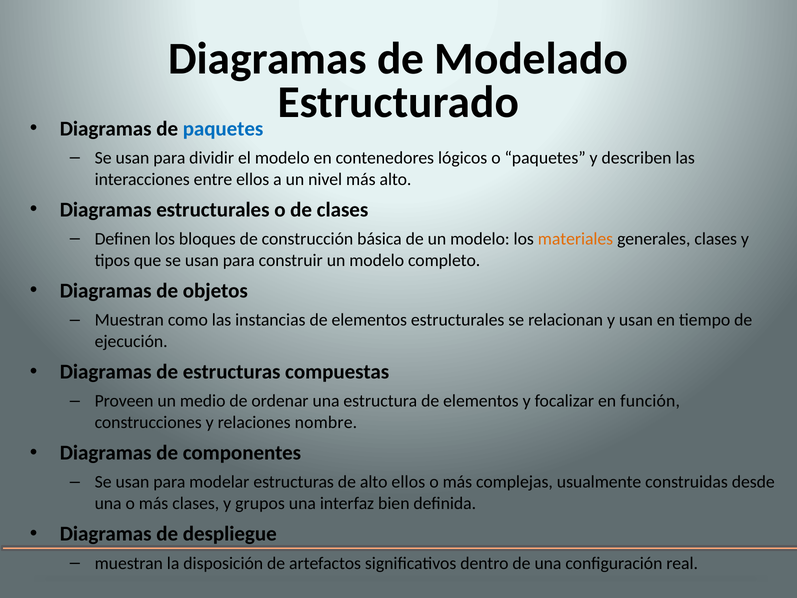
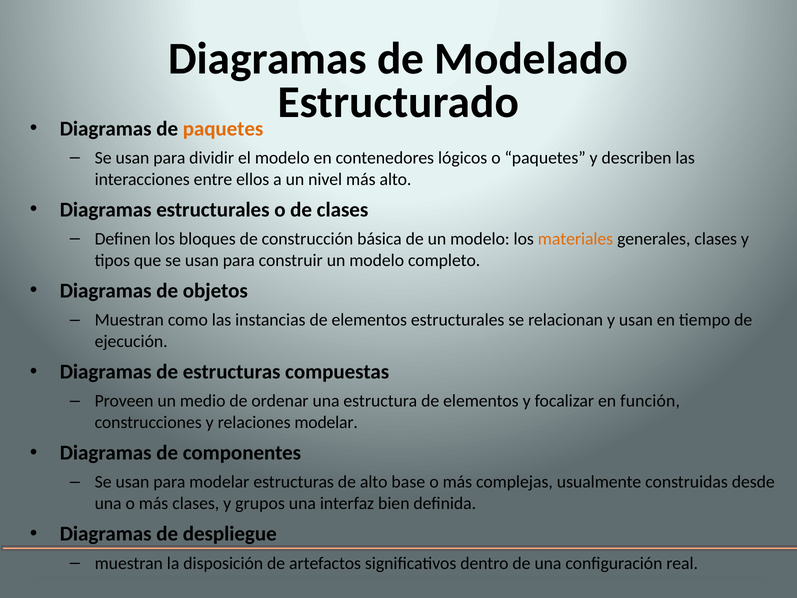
paquetes colour: blue -> orange (223, 129)
relaciones nombre: nombre -> modelar (326, 422)
alto ellos: ellos -> base (408, 482)
